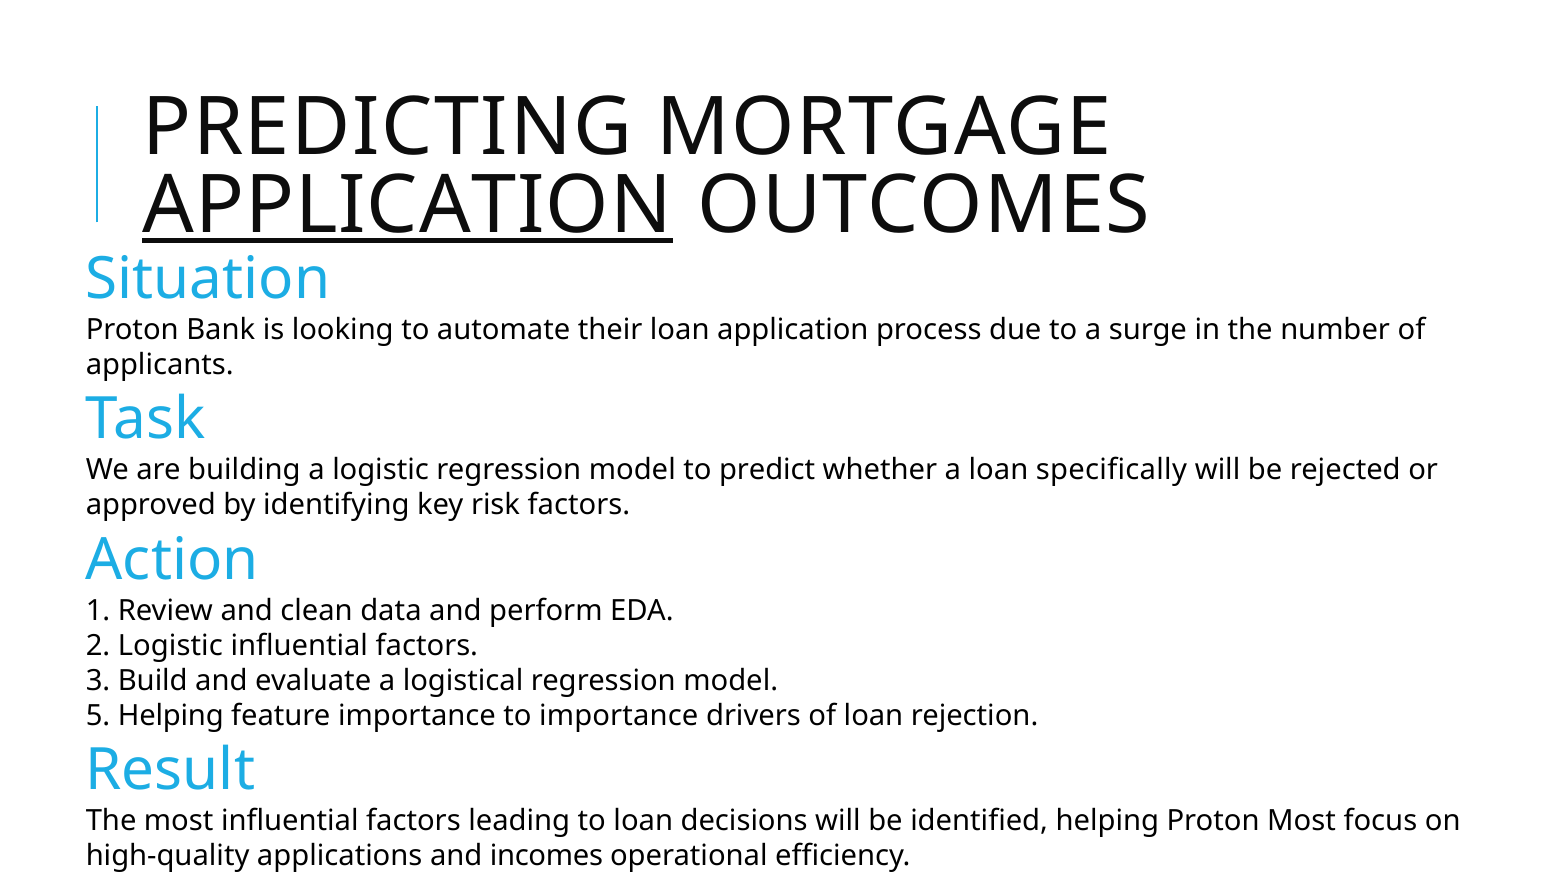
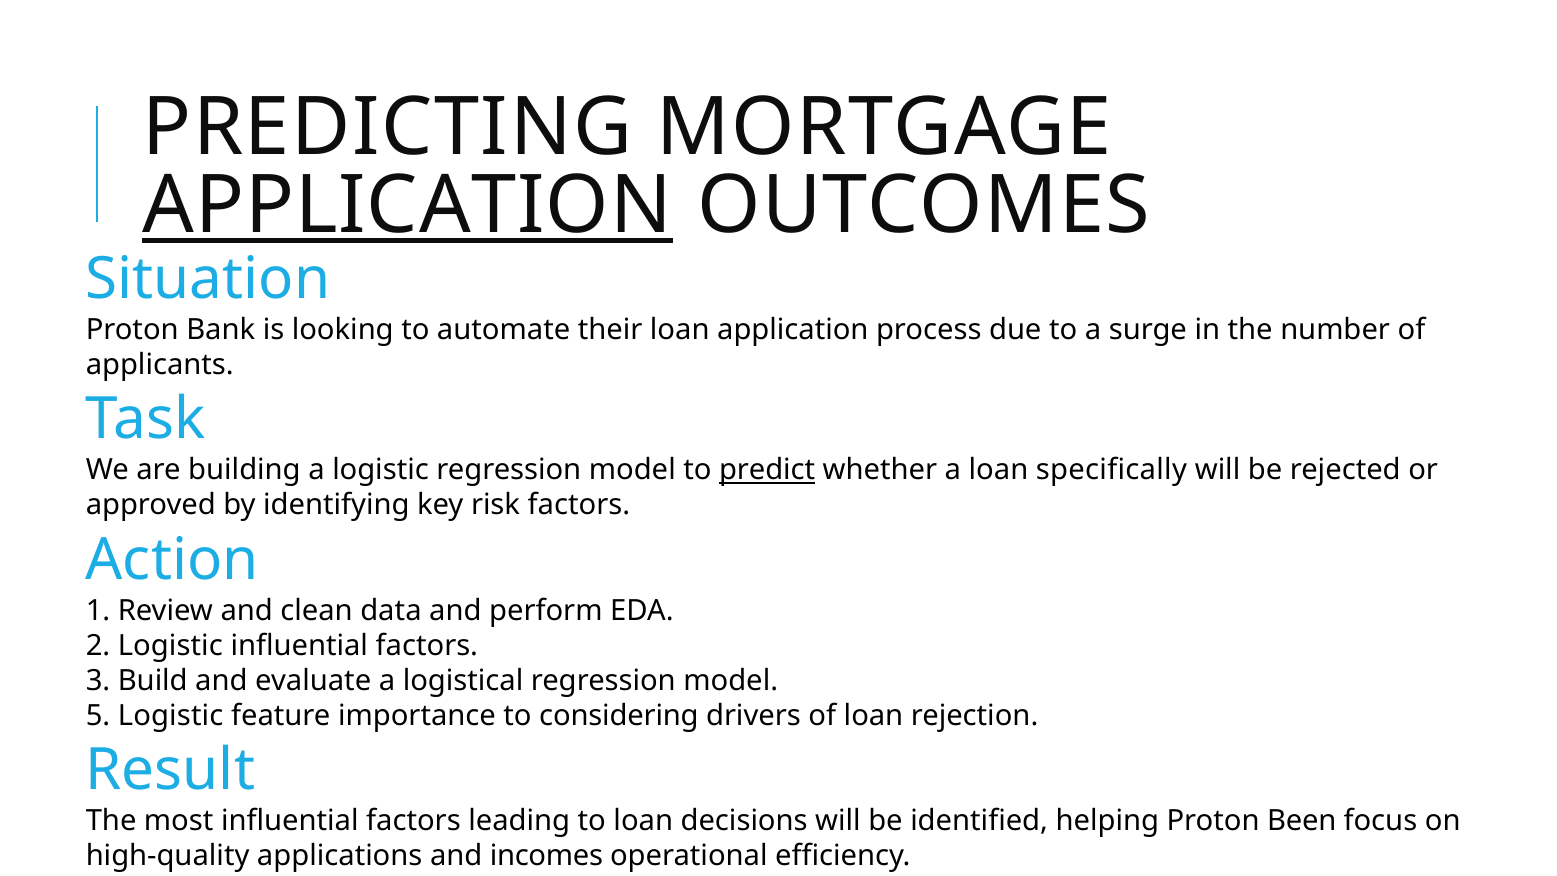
predict underline: none -> present (767, 470)
5 Helping: Helping -> Logistic (171, 715)
to importance: importance -> considering (619, 715)
Proton Most: Most -> Been (1302, 820)
